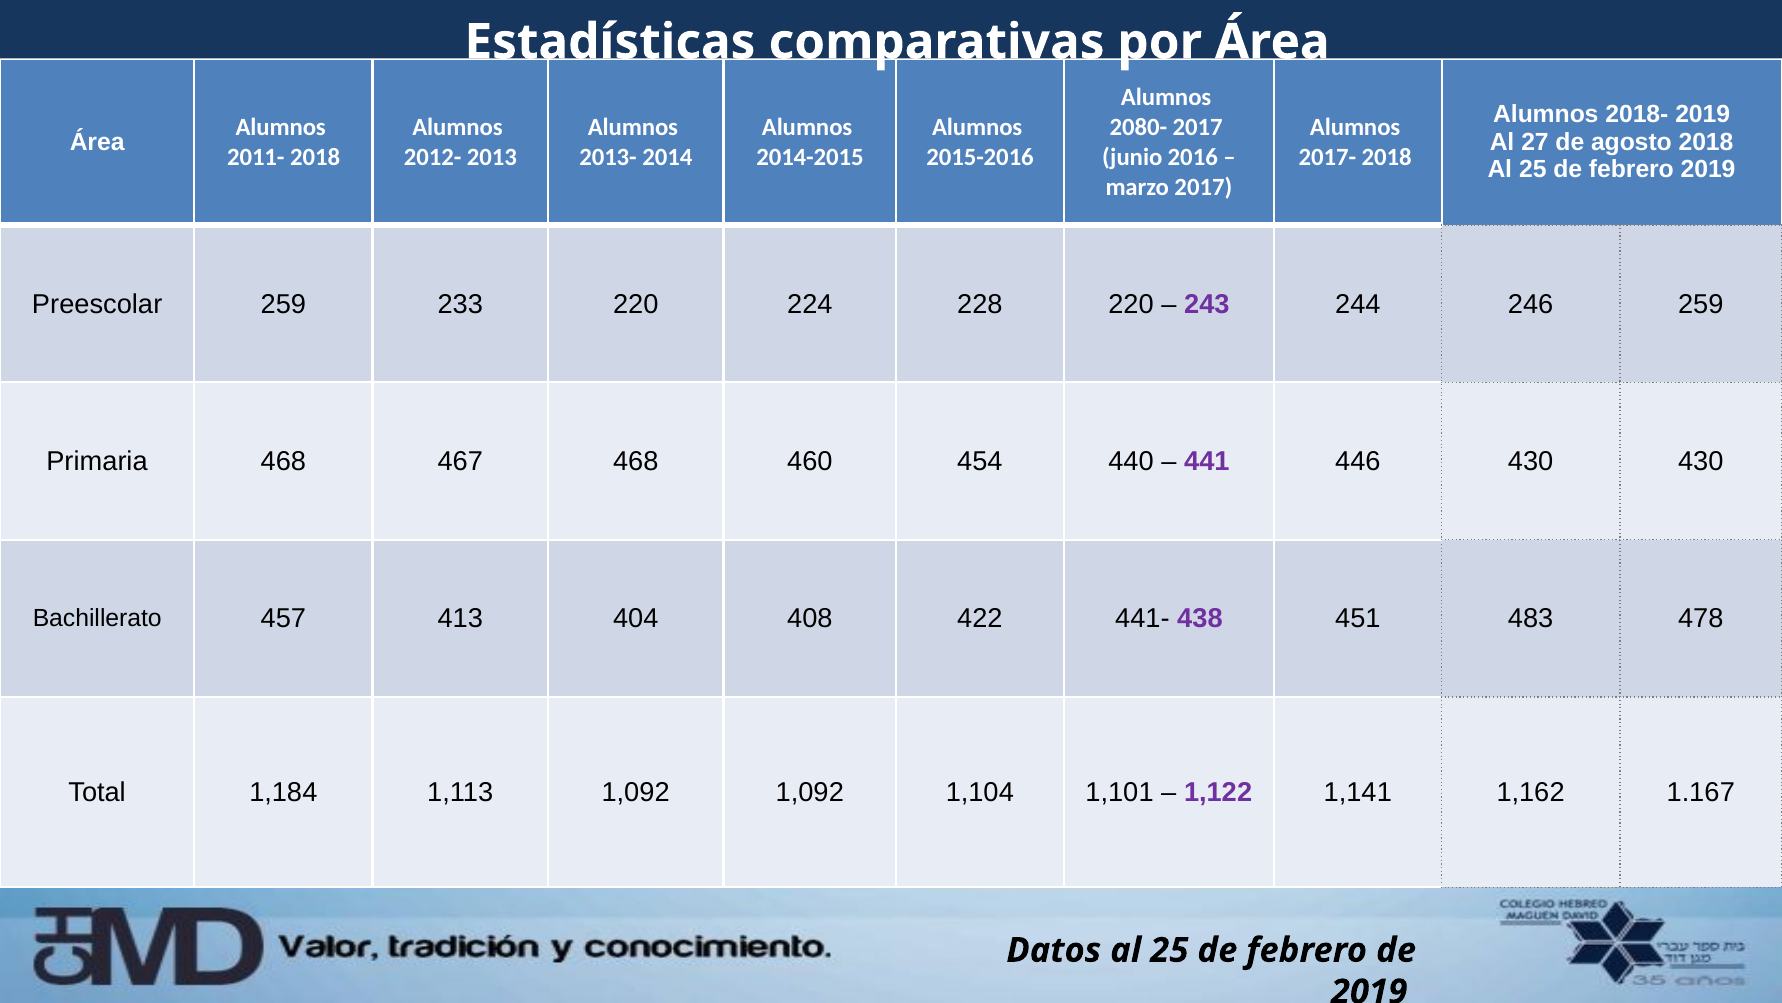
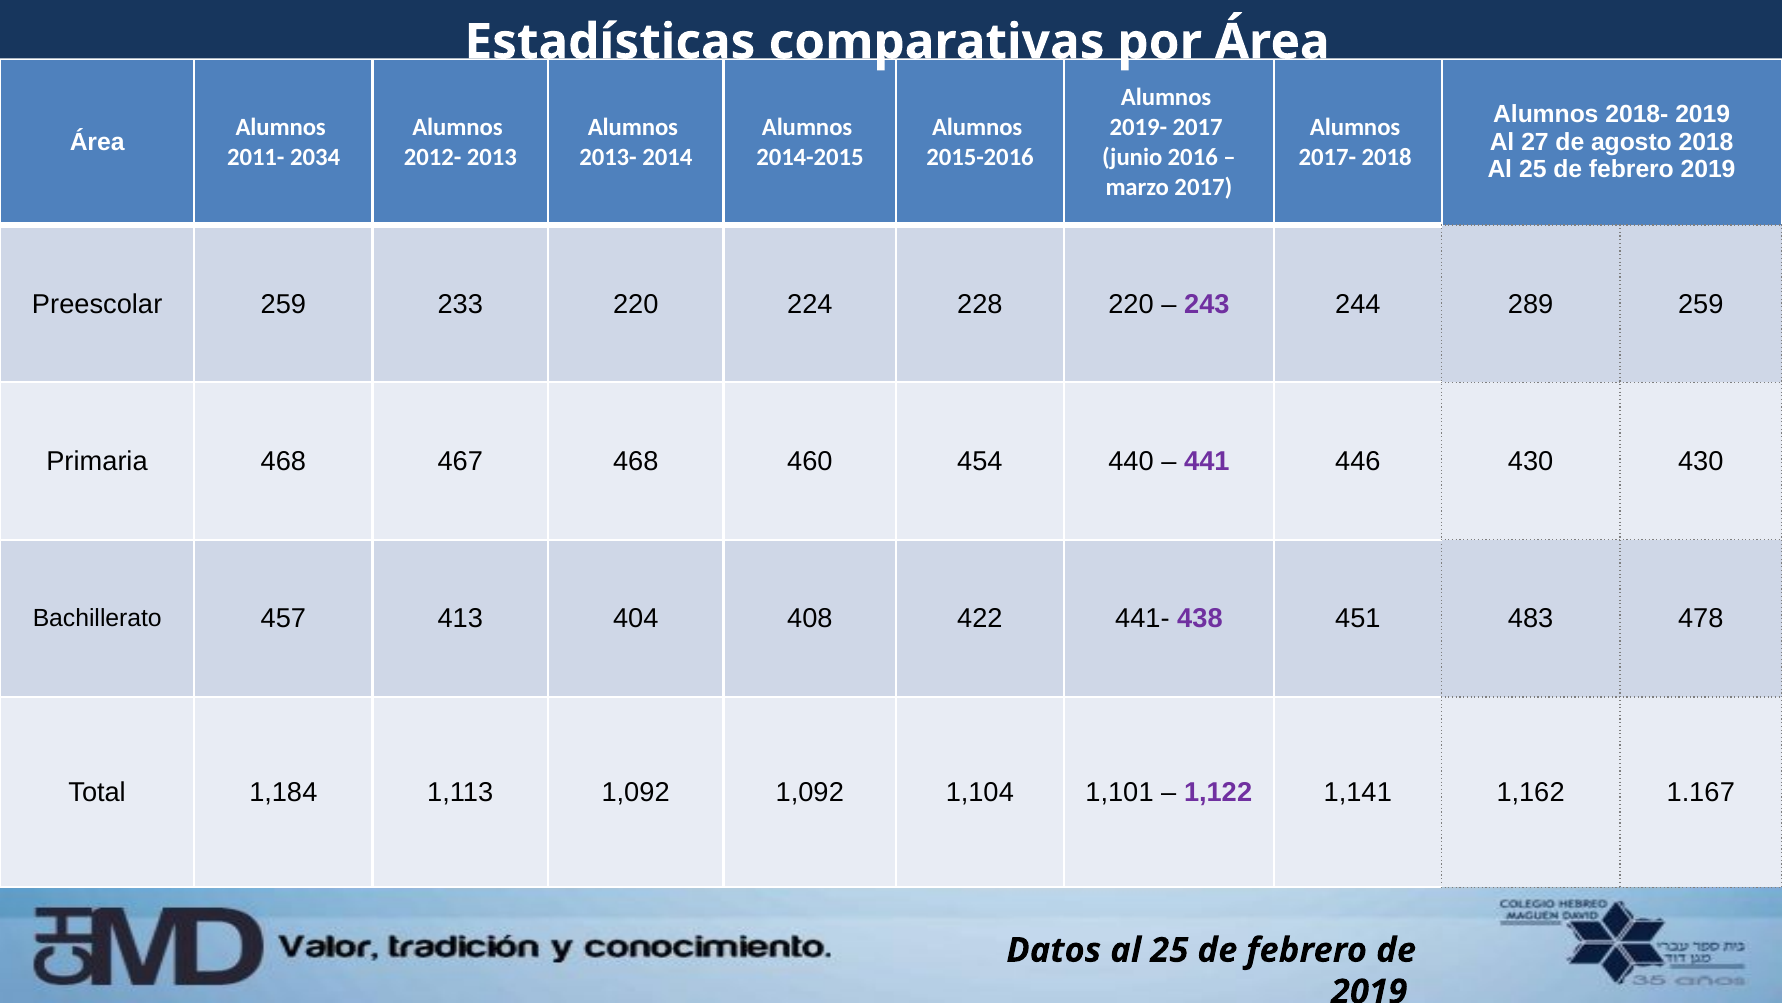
2080-: 2080- -> 2019- (1138, 127)
2011- 2018: 2018 -> 2034 (315, 157)
246: 246 -> 289 (1531, 304)
